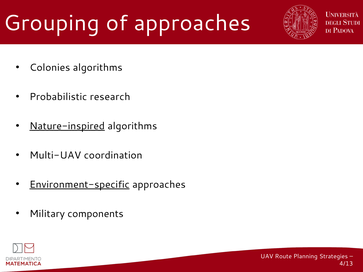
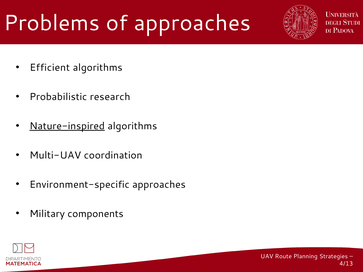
Grouping: Grouping -> Problems (52, 23)
Colonies: Colonies -> Efficient (50, 68)
Environment-specific underline: present -> none (79, 185)
